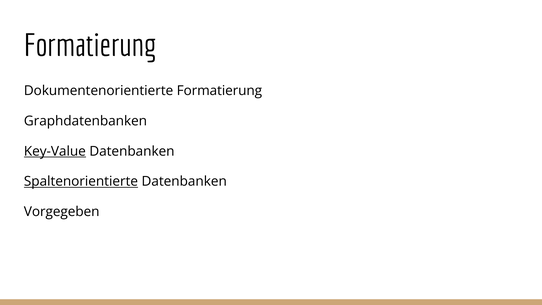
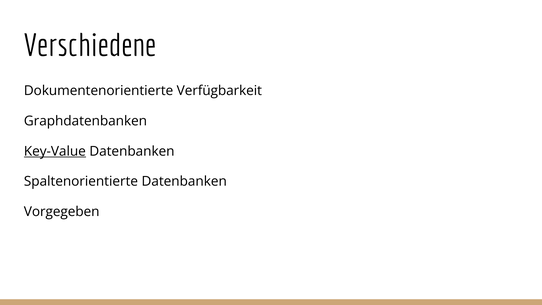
Formatierung: Formatierung -> Verschiedene (90, 46)
Dokumentenorientierte Formatierung: Formatierung -> Verfügbarkeit (219, 91)
Spaltenorientierte underline: present -> none (81, 181)
